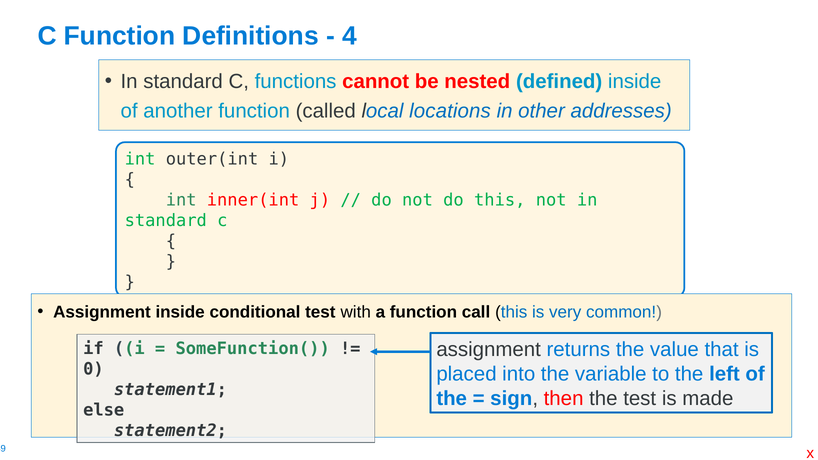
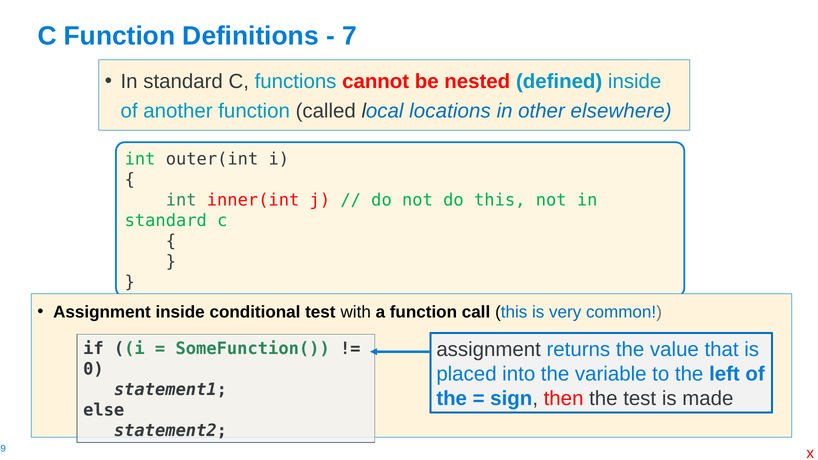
4: 4 -> 7 (349, 36)
addresses: addresses -> elsewhere (621, 111)
